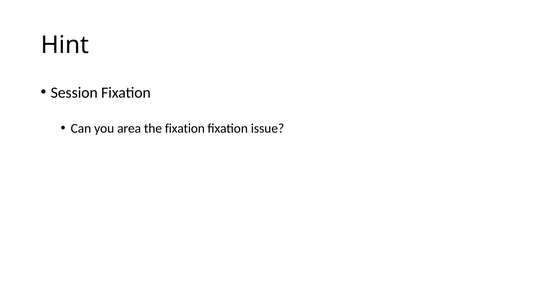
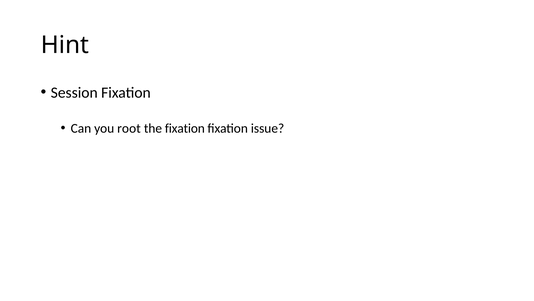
area: area -> root (129, 128)
